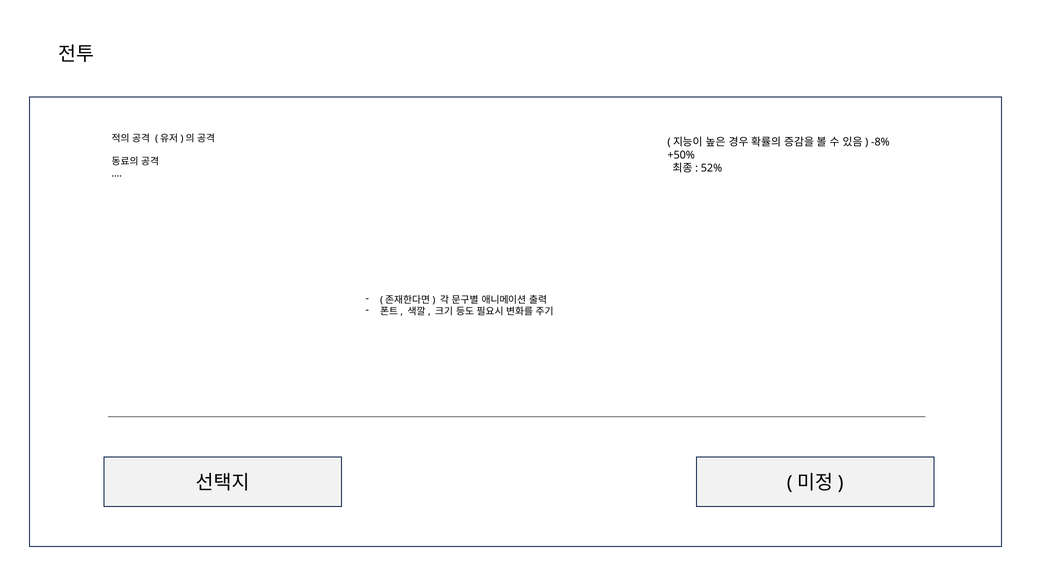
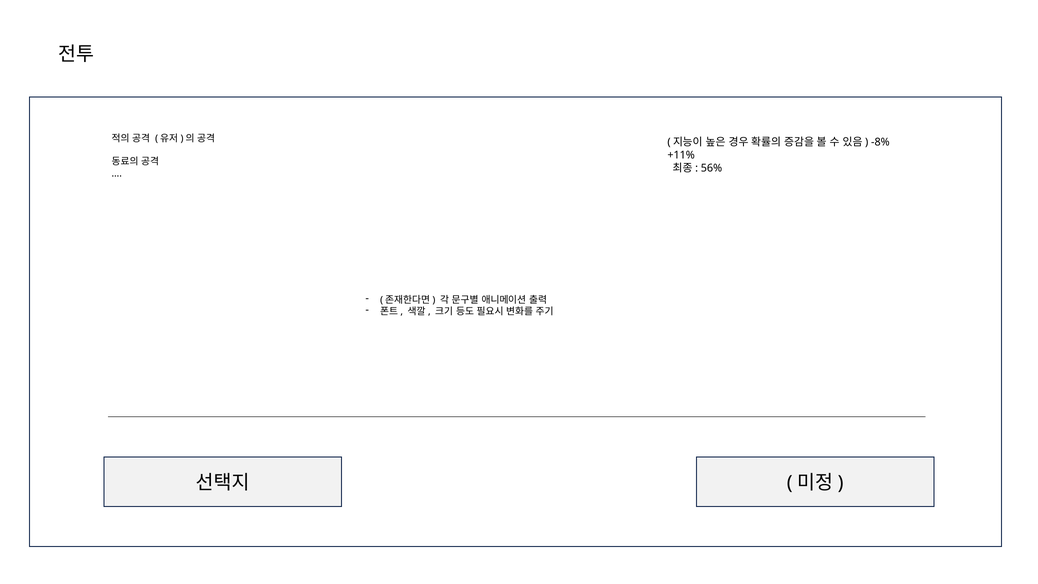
+50%: +50% -> +11% (681, 155)
52%: 52% -> 56% (711, 168)
